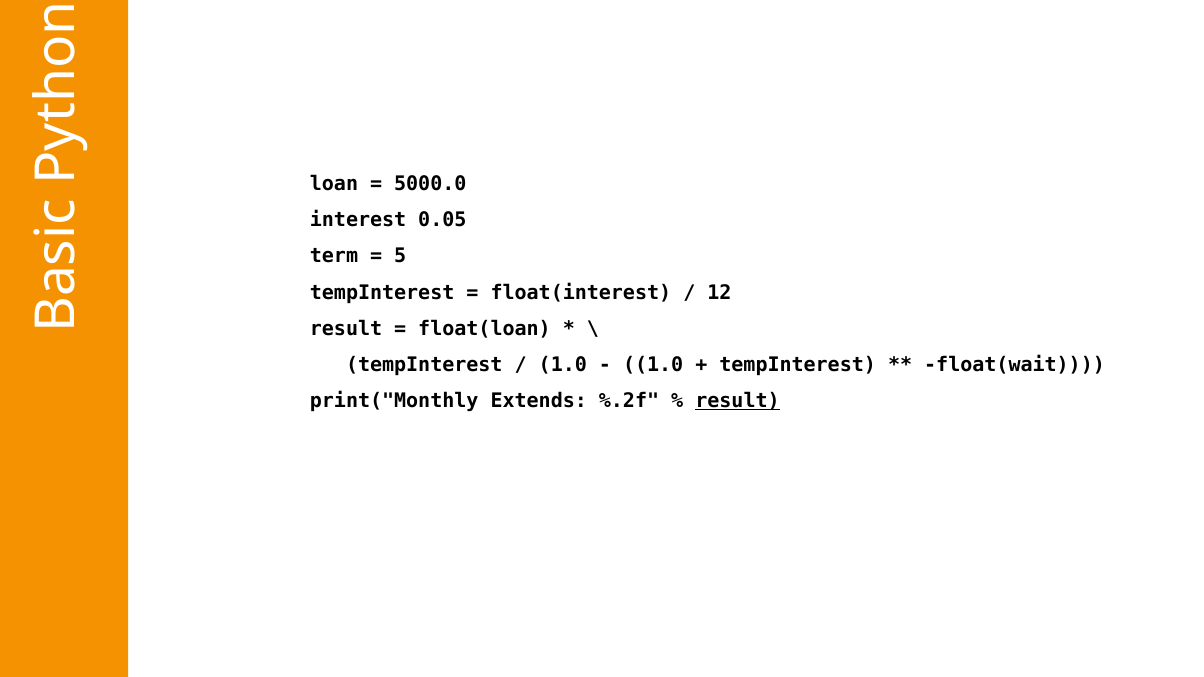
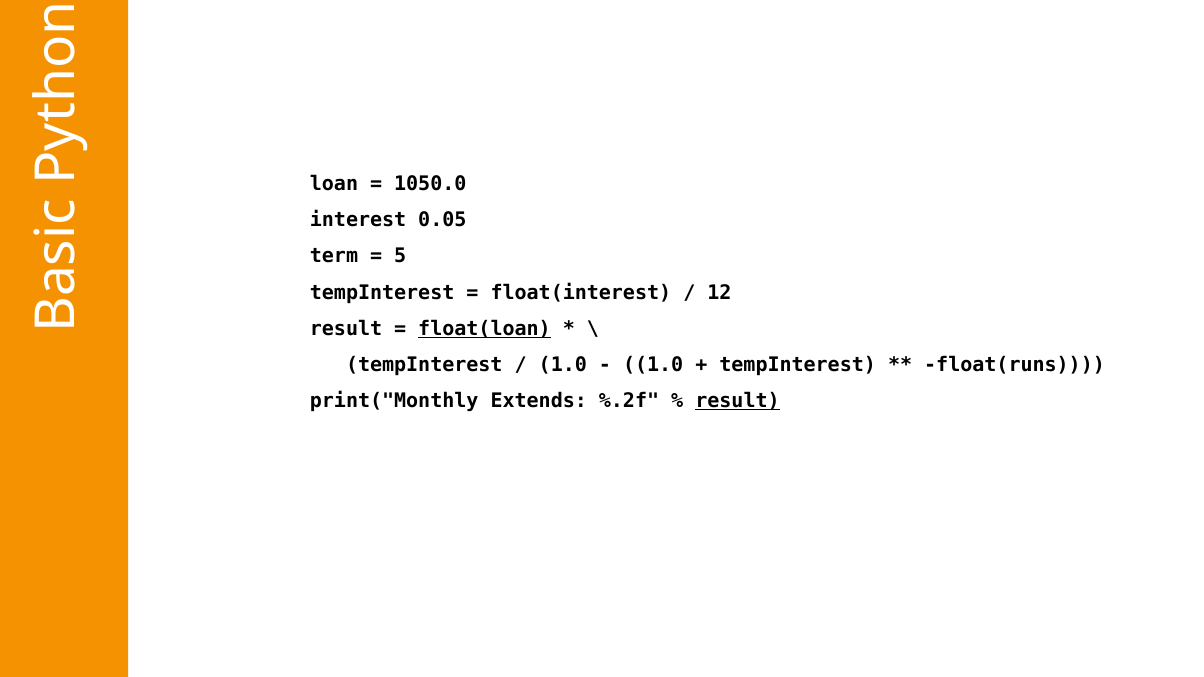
5000.0: 5000.0 -> 1050.0 (430, 184)
float(loan underline: none -> present (485, 329)
float(wait: float(wait -> float(runs (1015, 365)
